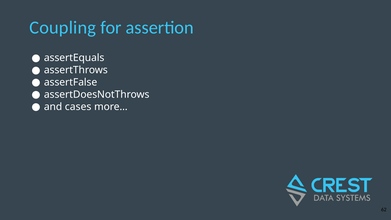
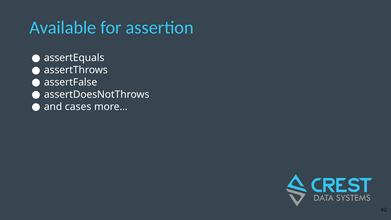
Coupling: Coupling -> Available (63, 28)
